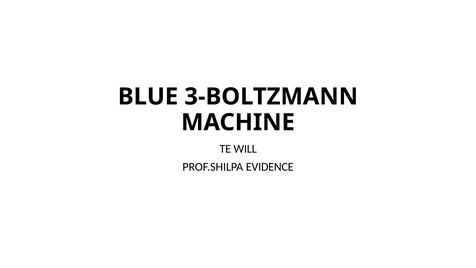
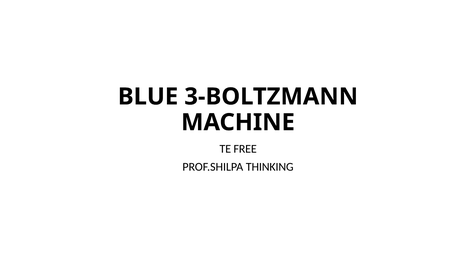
WILL: WILL -> FREE (245, 149)
EVIDENCE: EVIDENCE -> THINKING (270, 167)
